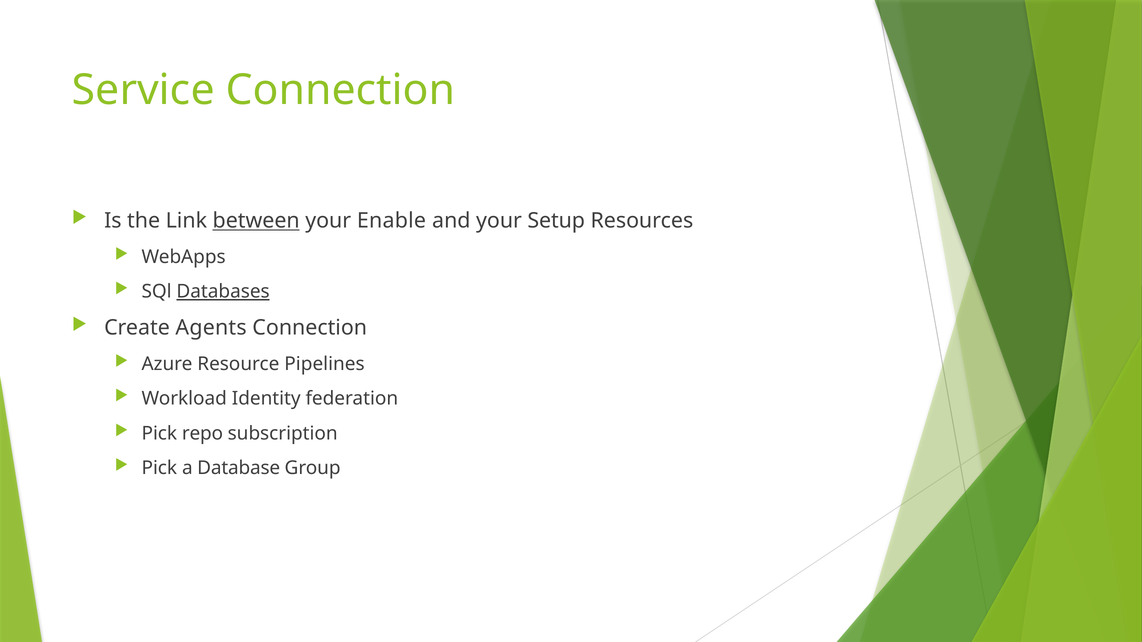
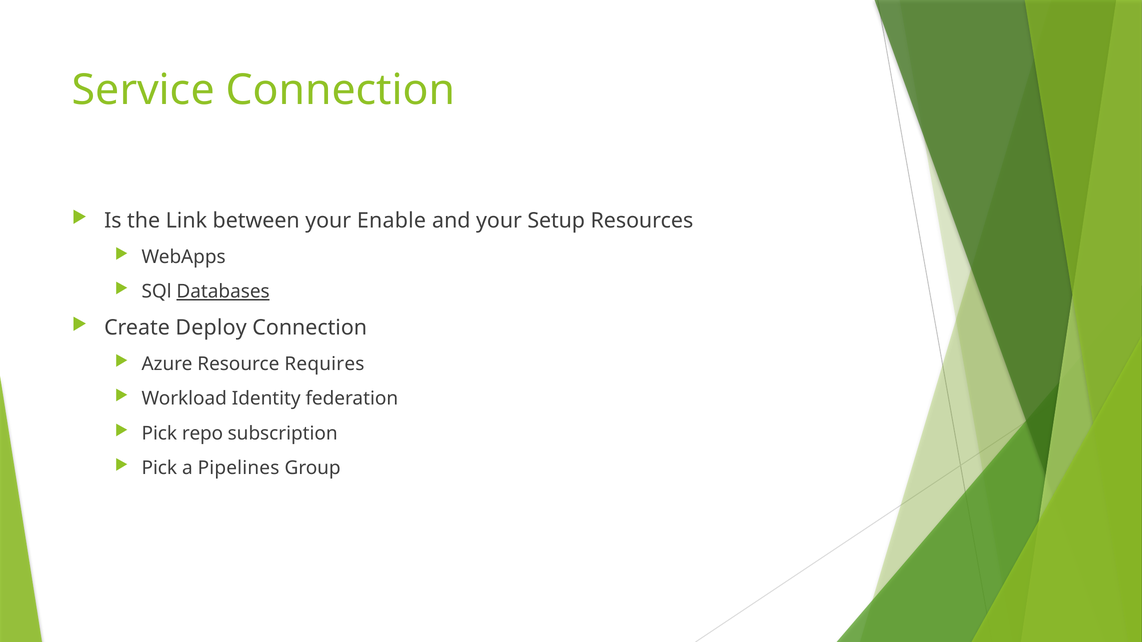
between underline: present -> none (256, 221)
Agents: Agents -> Deploy (211, 328)
Pipelines: Pipelines -> Requires (324, 364)
Database: Database -> Pipelines (239, 468)
